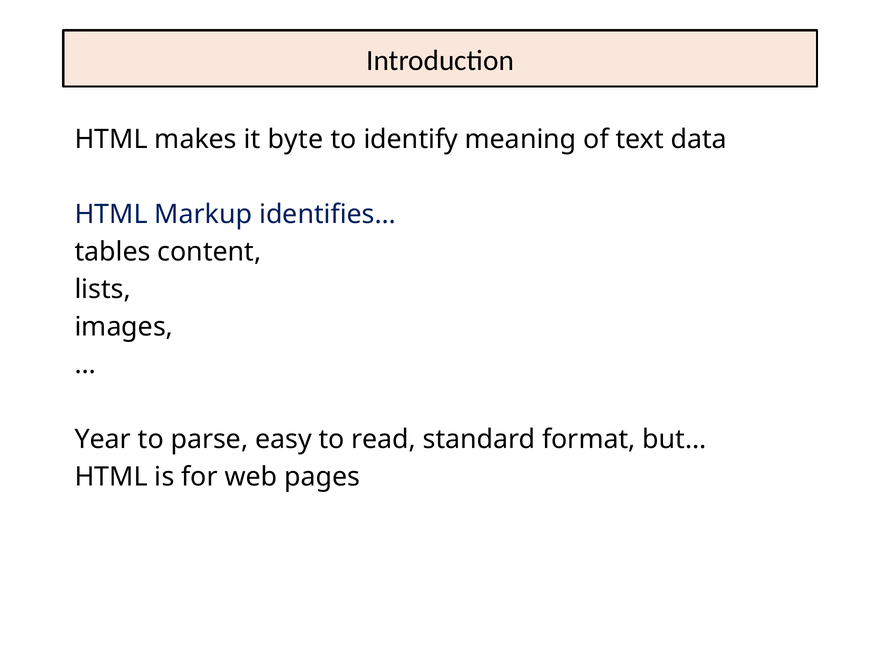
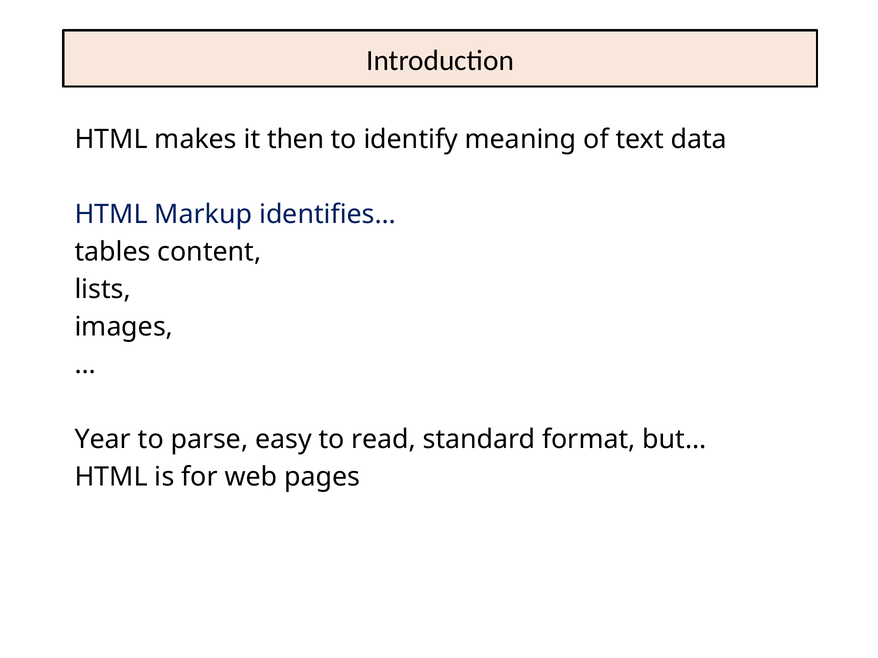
byte: byte -> then (296, 139)
